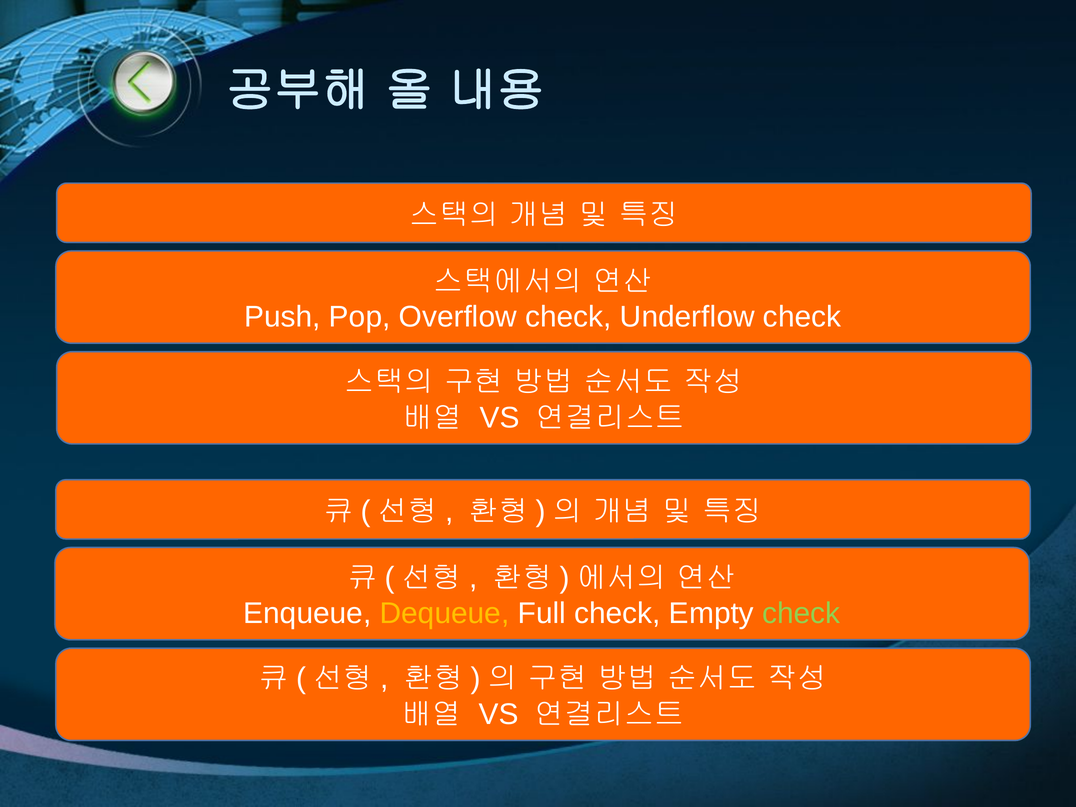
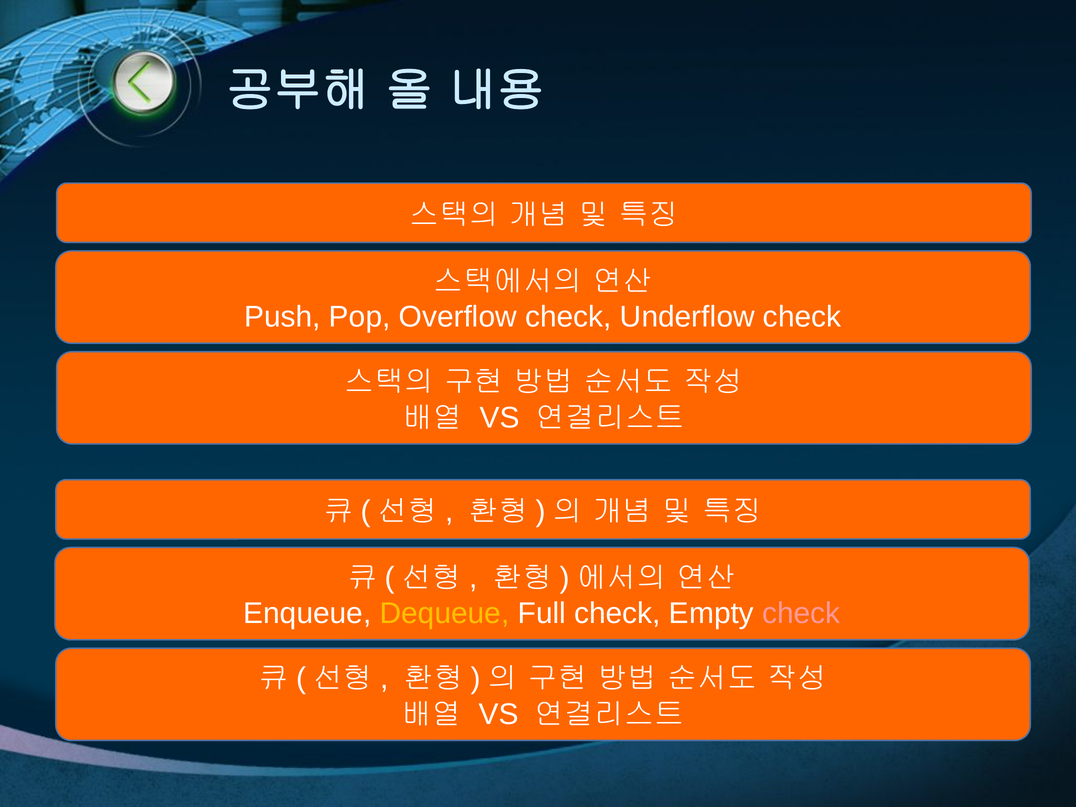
check colour: light green -> pink (801, 614)
